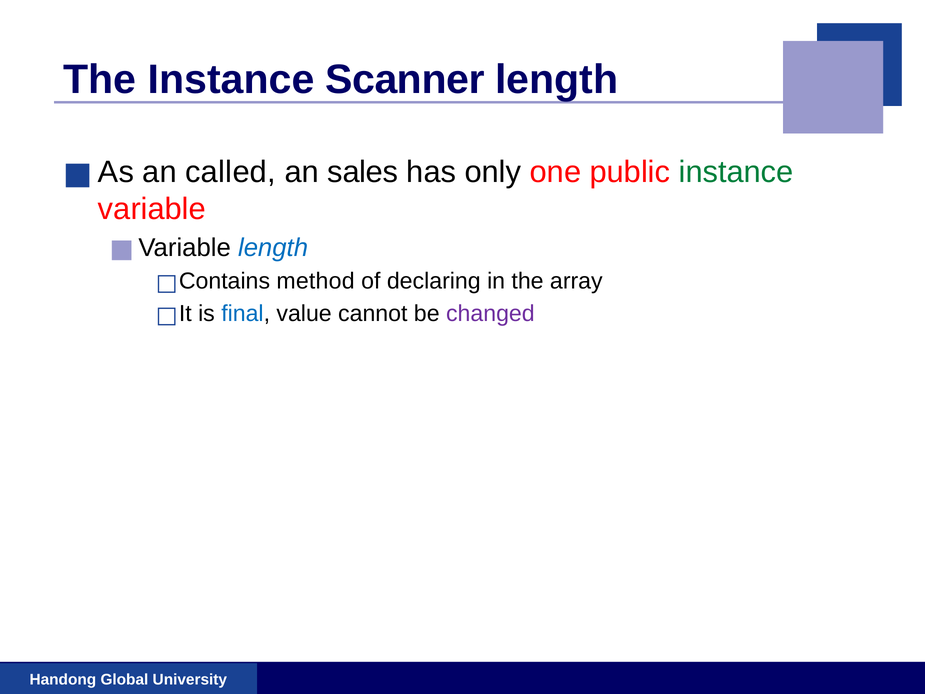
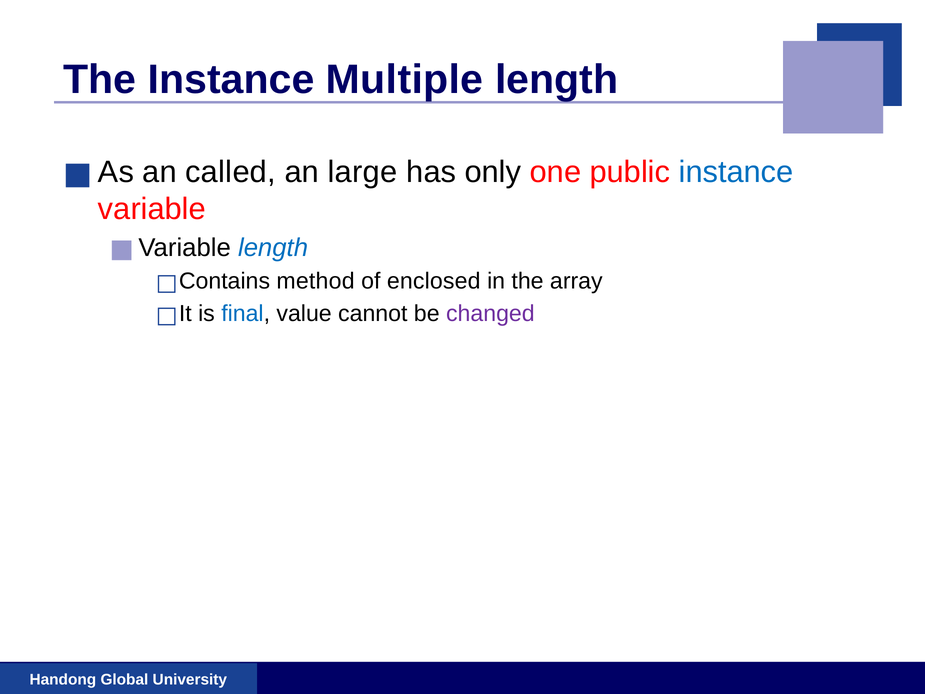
Scanner: Scanner -> Multiple (405, 80)
sales: sales -> large (362, 172)
instance colour: green -> blue (736, 172)
declaring: declaring -> enclosed (434, 281)
